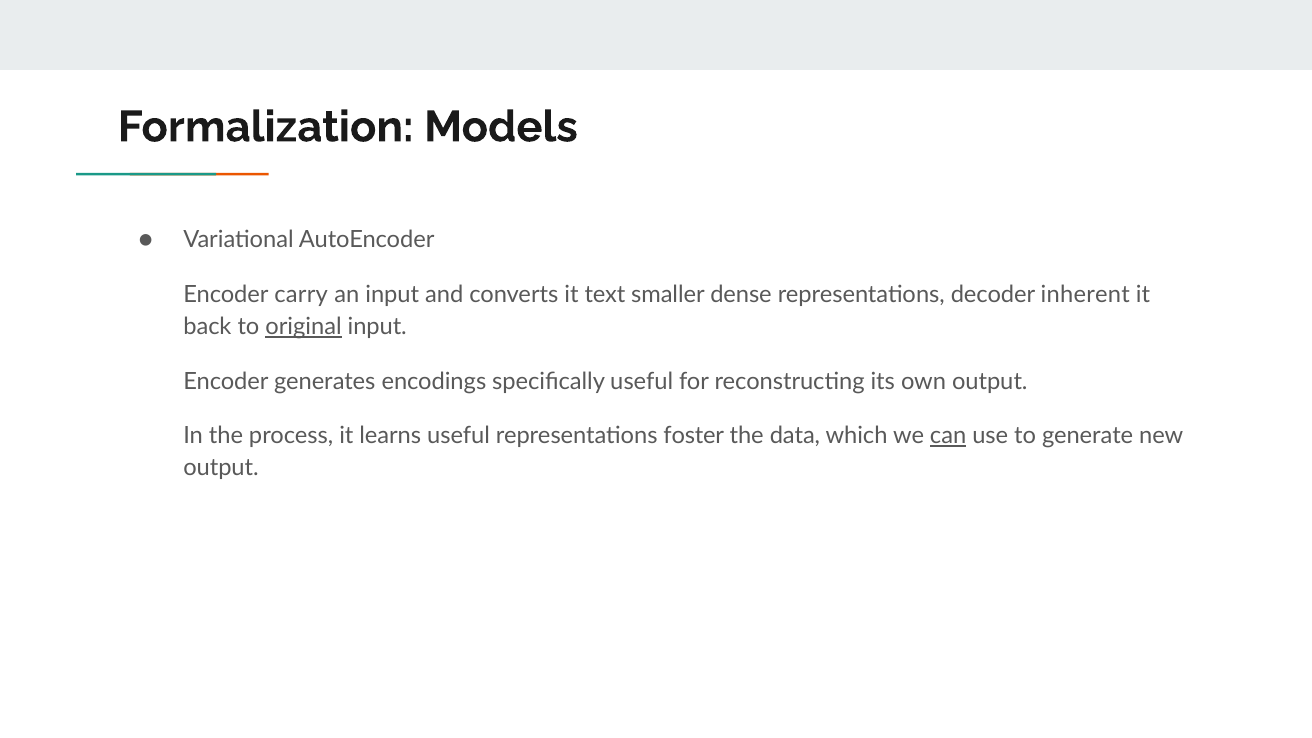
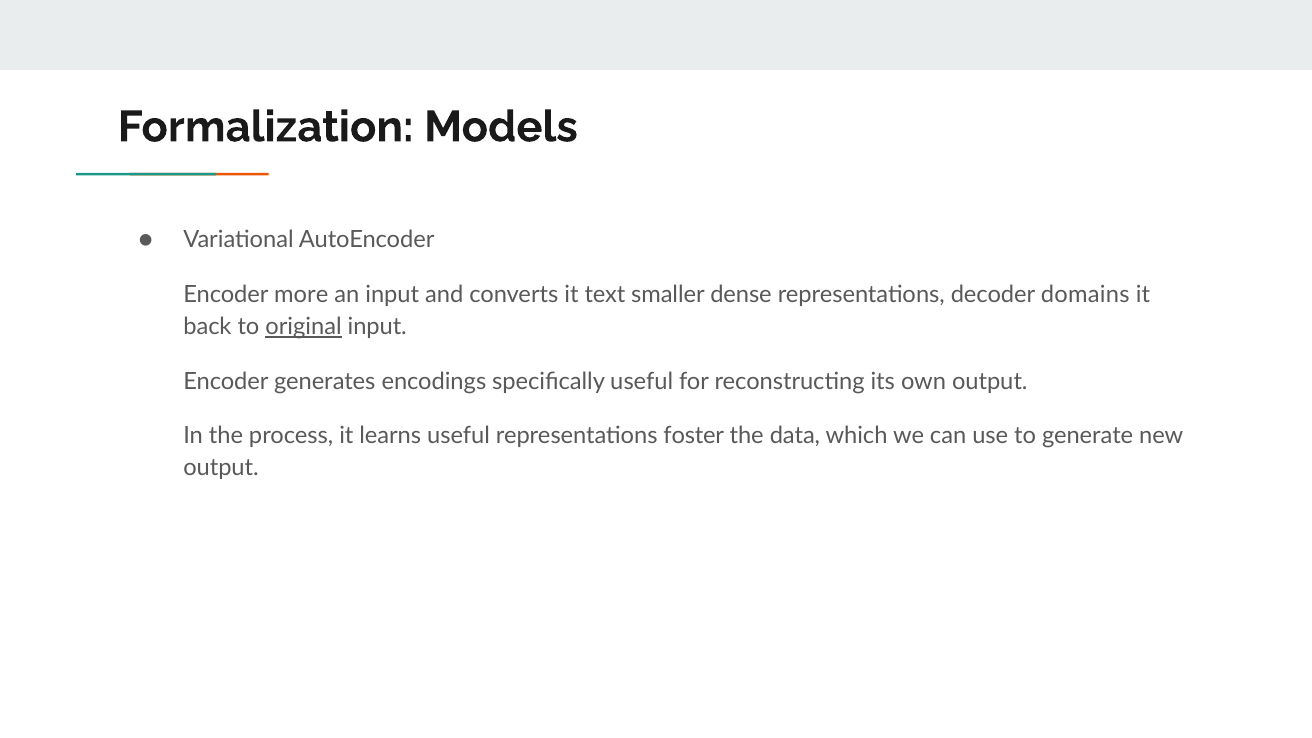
carry: carry -> more (301, 294)
inherent: inherent -> domains (1085, 294)
can underline: present -> none (948, 436)
